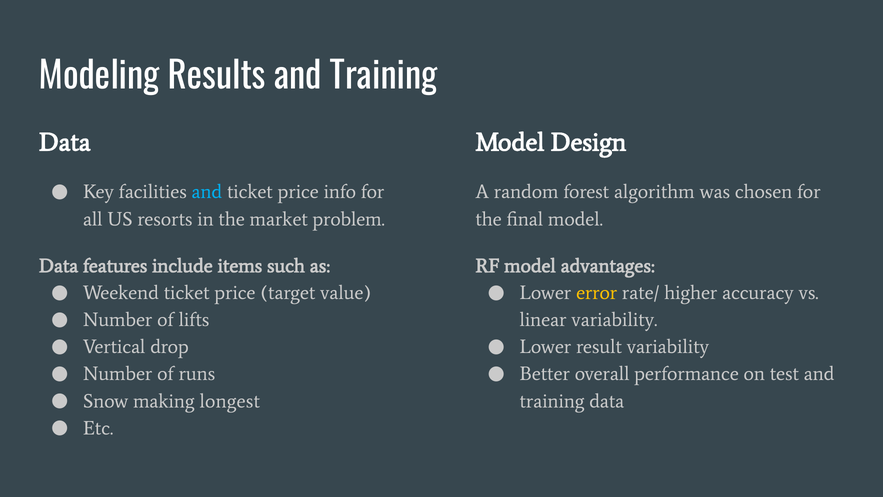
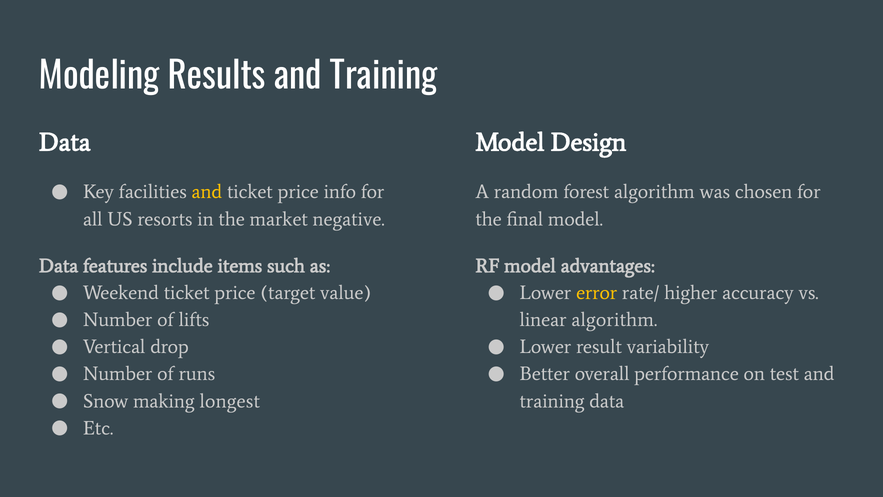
and colour: light blue -> yellow (207, 192)
problem: problem -> negative (349, 219)
linear variability: variability -> algorithm (614, 320)
